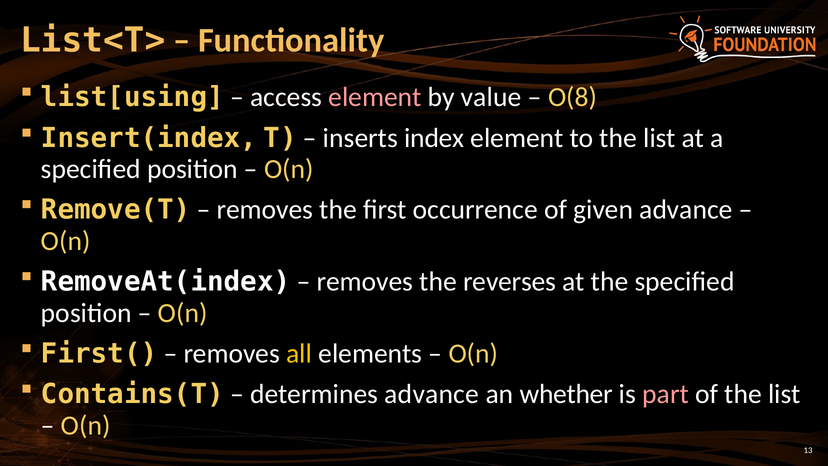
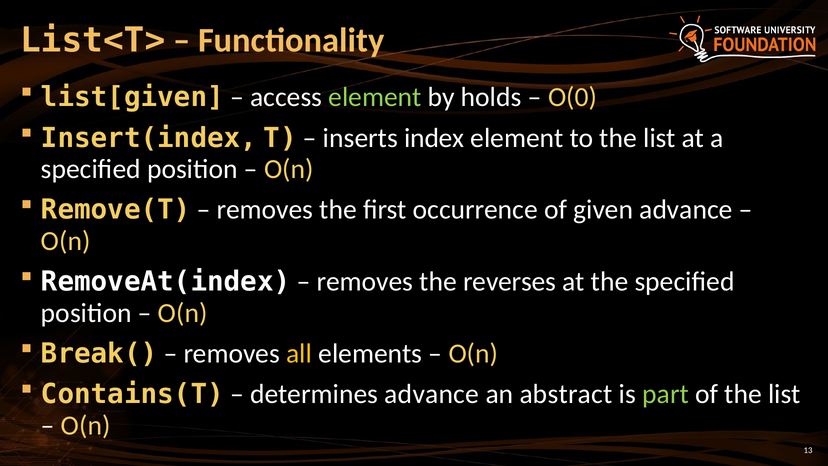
list[using: list[using -> list[given (132, 97)
element colour: pink -> light green (375, 97)
value: value -> holds (491, 97)
O(8: O(8 -> O(0 (573, 97)
First(: First( -> Break( (99, 354)
whether: whether -> abstract (566, 394)
part colour: pink -> light green (666, 394)
